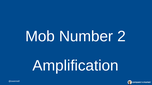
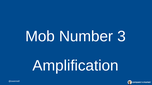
2: 2 -> 3 (121, 36)
